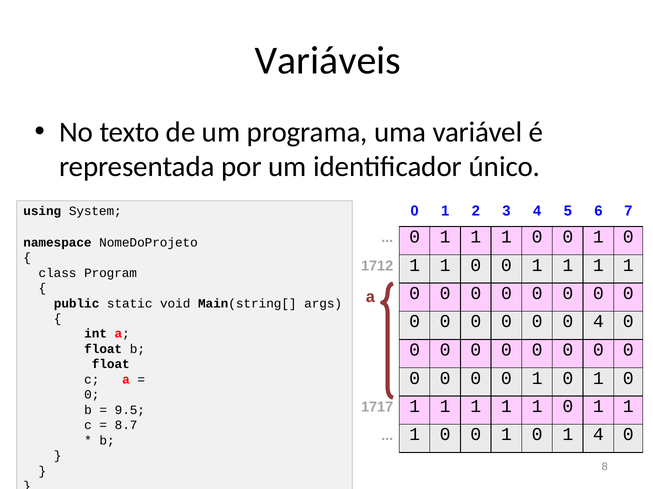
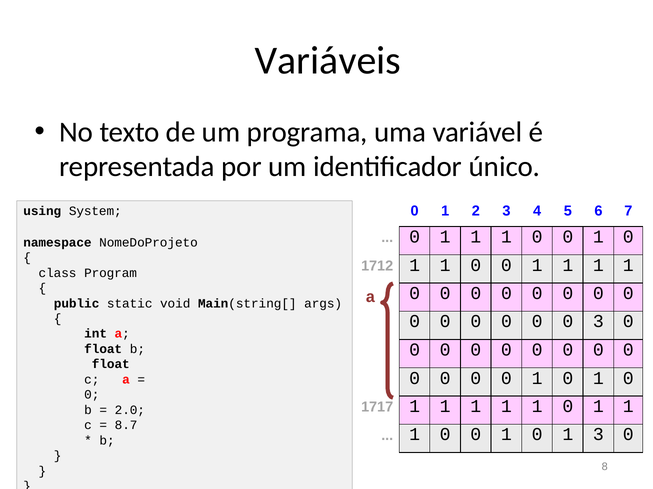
0 4: 4 -> 3 (598, 322)
9.5: 9.5 -> 2.0 (130, 411)
1 4: 4 -> 3 (598, 435)
